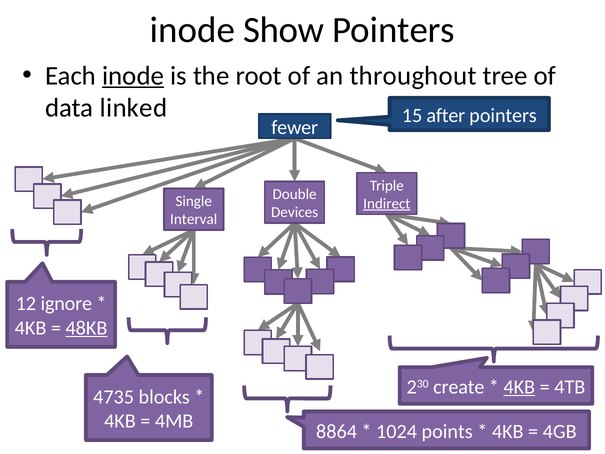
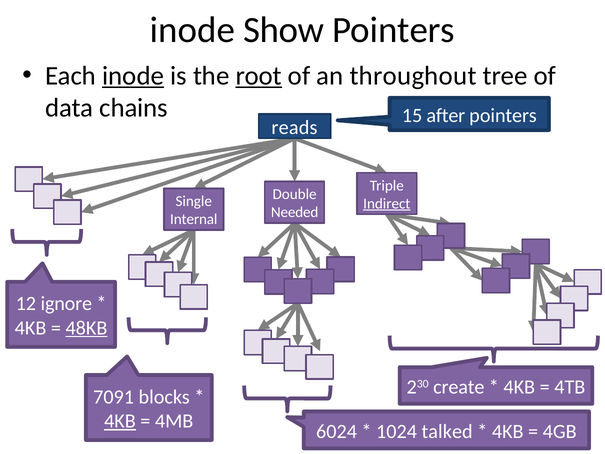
root underline: none -> present (259, 76)
linked: linked -> chains (134, 108)
fewer: fewer -> reads (294, 128)
Devices: Devices -> Needed (295, 212)
Interval: Interval -> Internal (194, 219)
4KB underline: present -> none (519, 387)
4735: 4735 -> 7091 (114, 397)
4KB underline: none -> present (120, 421)
8864: 8864 -> 6024 (337, 431)
points: points -> talked (447, 431)
